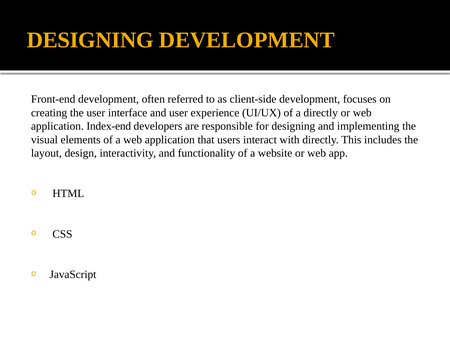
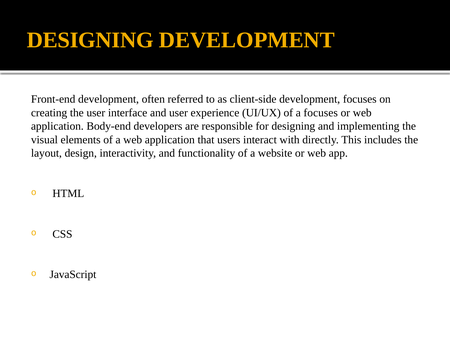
a directly: directly -> focuses (321, 113)
Index-end: Index-end -> Body-end (109, 126)
